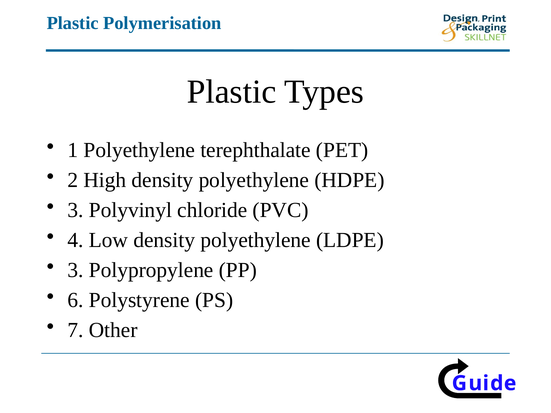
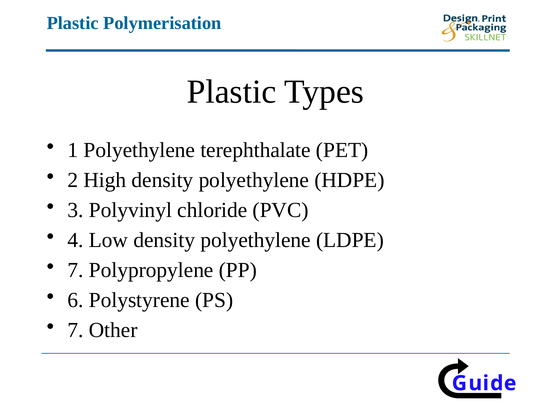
3: 3 -> 7 (76, 270)
